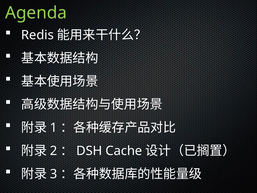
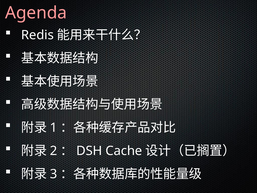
Agenda colour: light green -> pink (36, 13)
